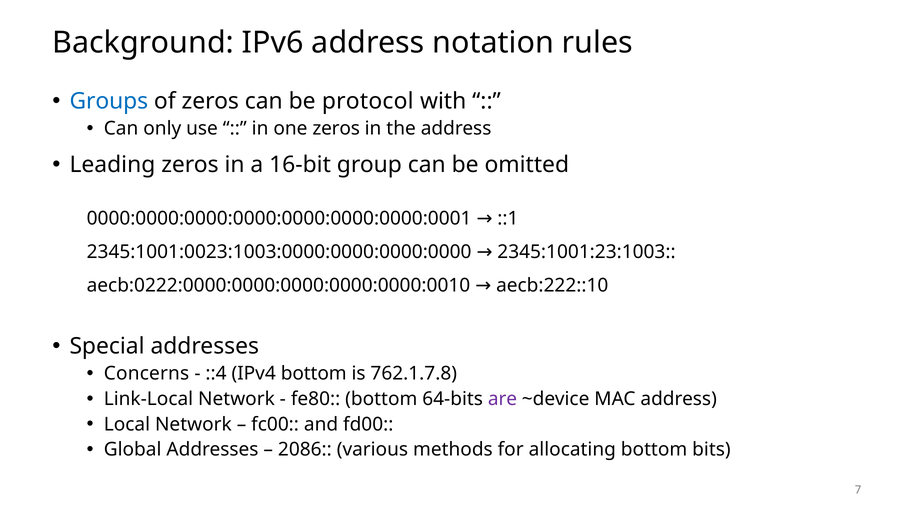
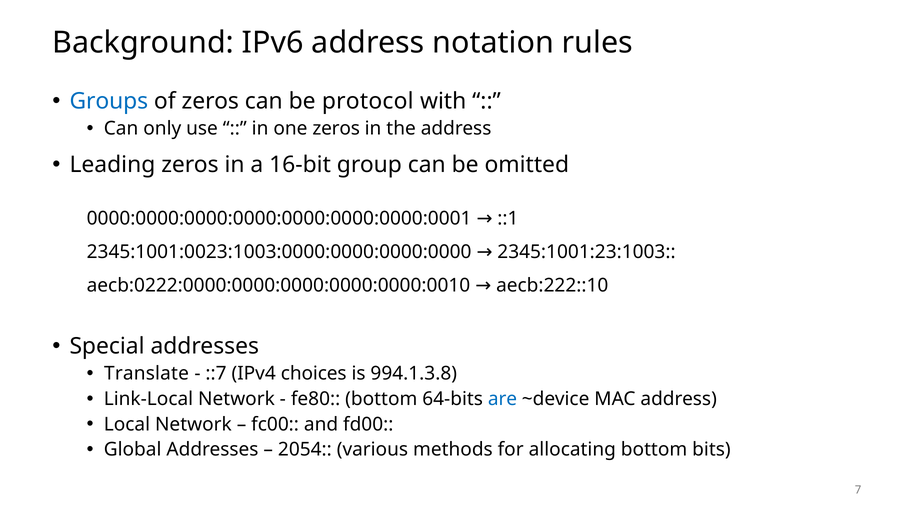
Concerns: Concerns -> Translate (147, 374)
::4: ::4 -> ::7 (216, 374)
IPv4 bottom: bottom -> choices (314, 374)
762.1.7.8: 762.1.7.8 -> 994.1.3.8 (414, 374)
are colour: purple -> blue (502, 399)
2086: 2086 -> 2054 (305, 450)
